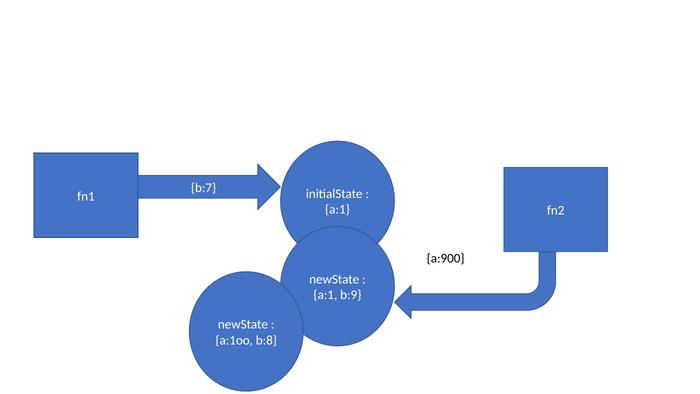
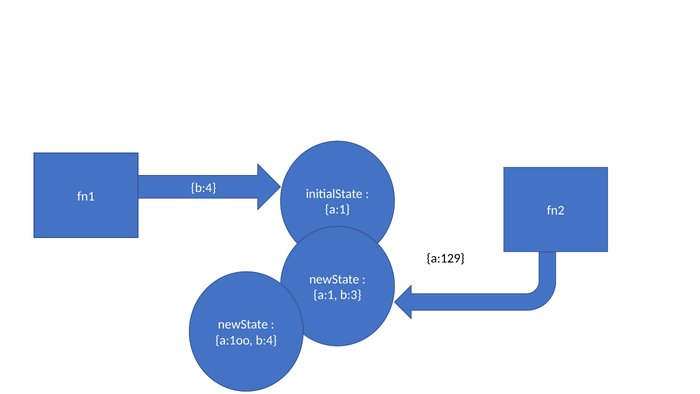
b:7: b:7 -> b:4 (204, 188)
a:900: a:900 -> a:129 (446, 258)
b:9: b:9 -> b:3 (351, 295)
b:8: b:8 -> b:4 (266, 340)
